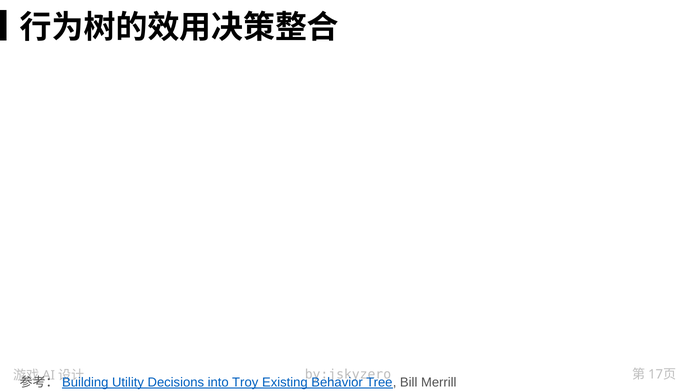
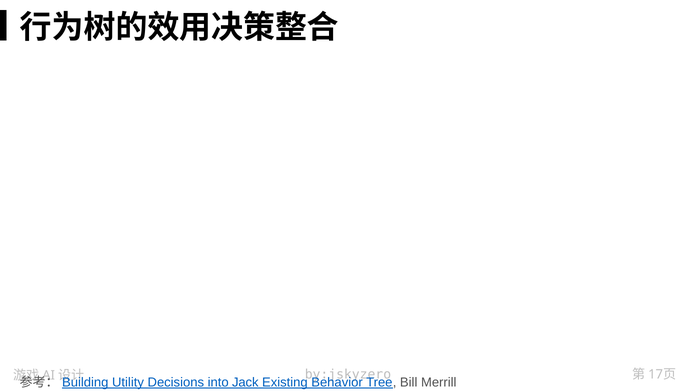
Troy: Troy -> Jack (245, 382)
